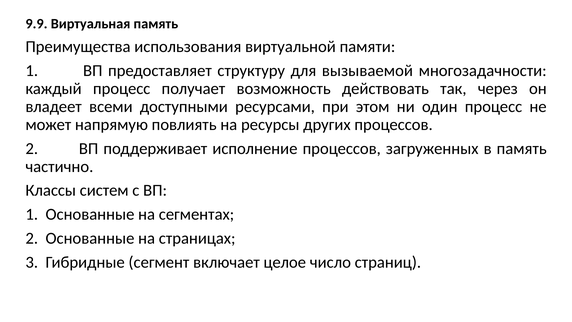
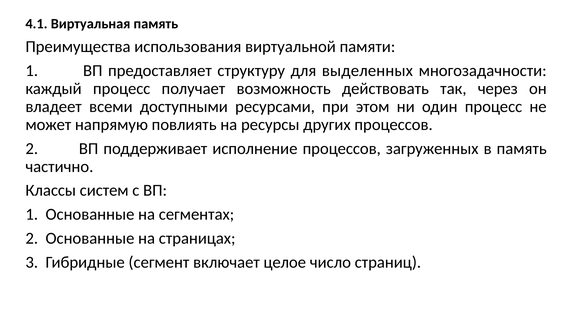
9.9: 9.9 -> 4.1 (36, 24)
вызываемой: вызываемой -> выделенных (367, 70)
